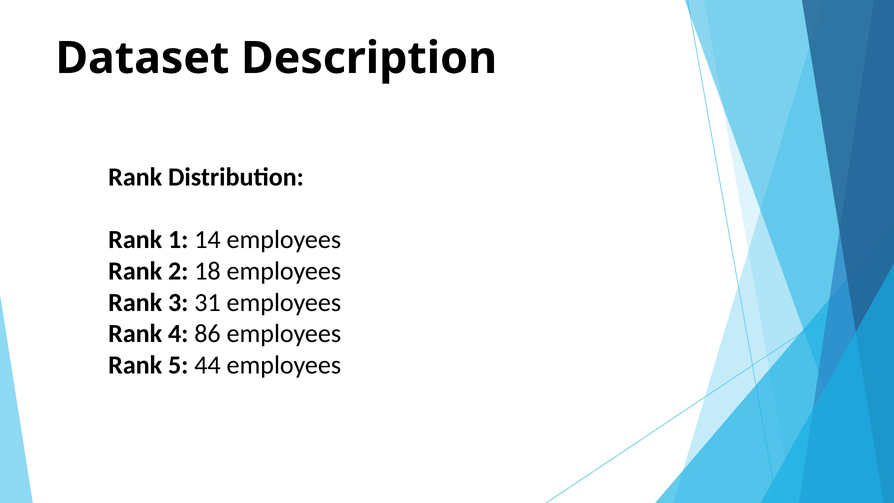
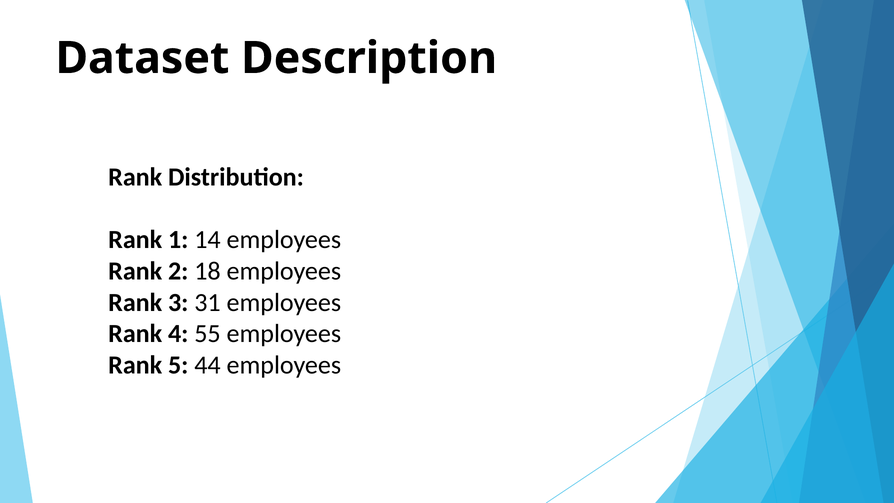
86: 86 -> 55 (207, 334)
